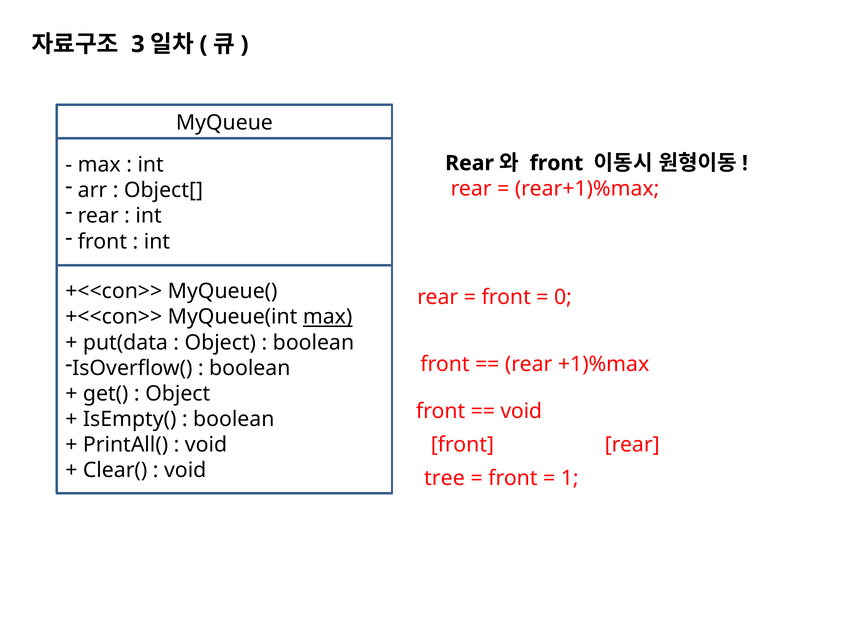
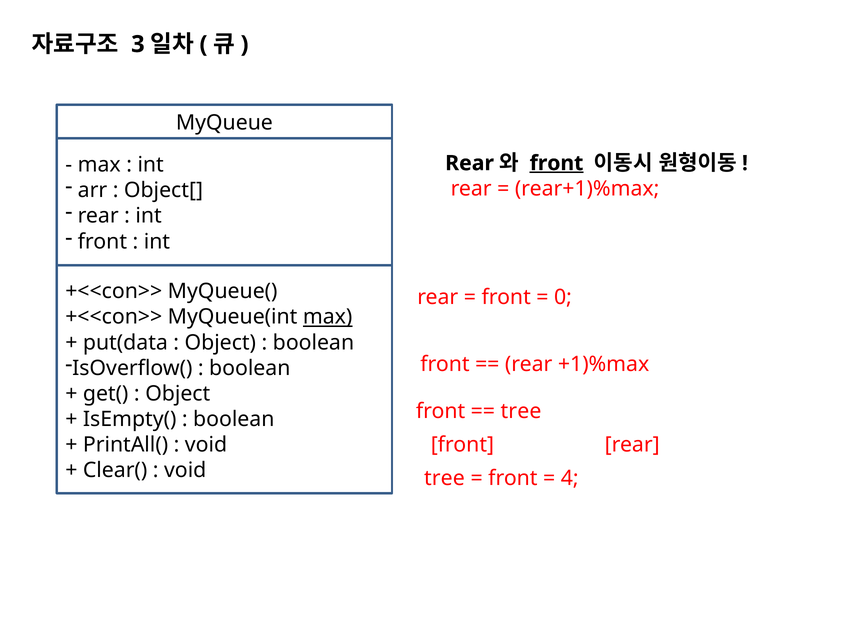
front underline: none -> present (557, 163)
void: void -> tree (521, 411)
1: 1 -> 4 (570, 478)
